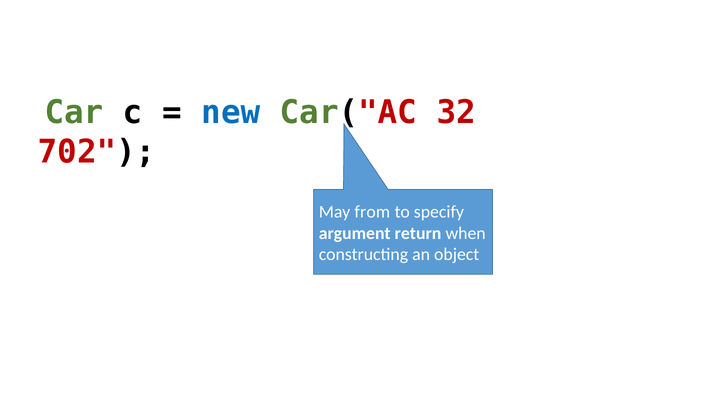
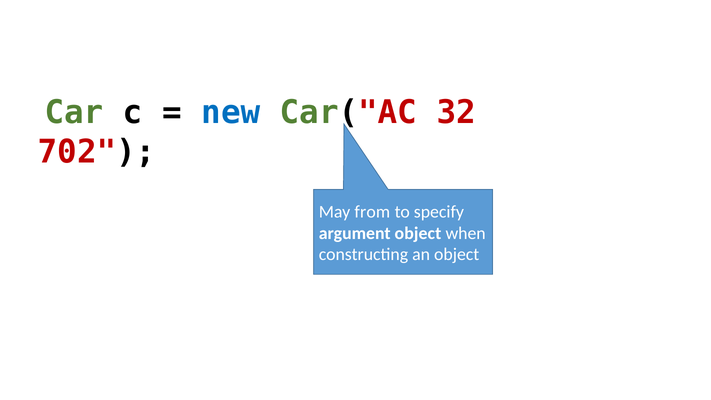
argument return: return -> object (418, 233)
